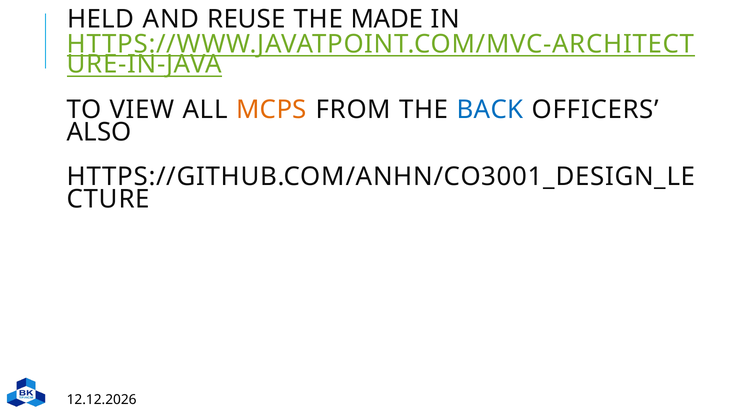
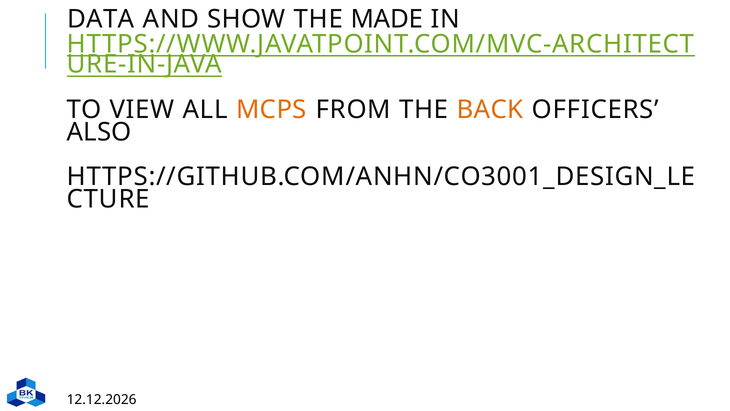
HELD: HELD -> DATA (101, 19)
REUSE: REUSE -> SHOW (246, 19)
BACK colour: blue -> orange (490, 110)
